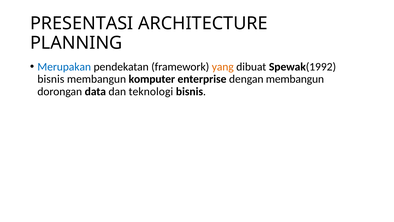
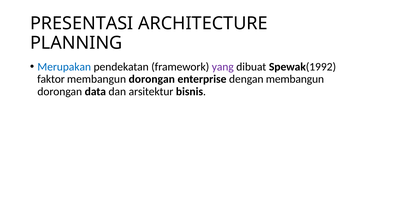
yang colour: orange -> purple (223, 67)
bisnis: bisnis -> faktor (51, 79)
komputer: komputer -> dorongan (152, 79)
teknologi: teknologi -> arsitektur (151, 91)
